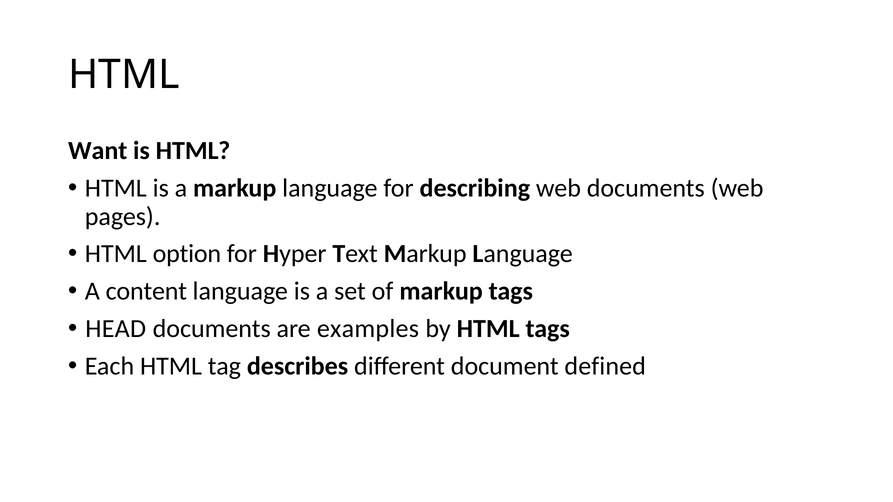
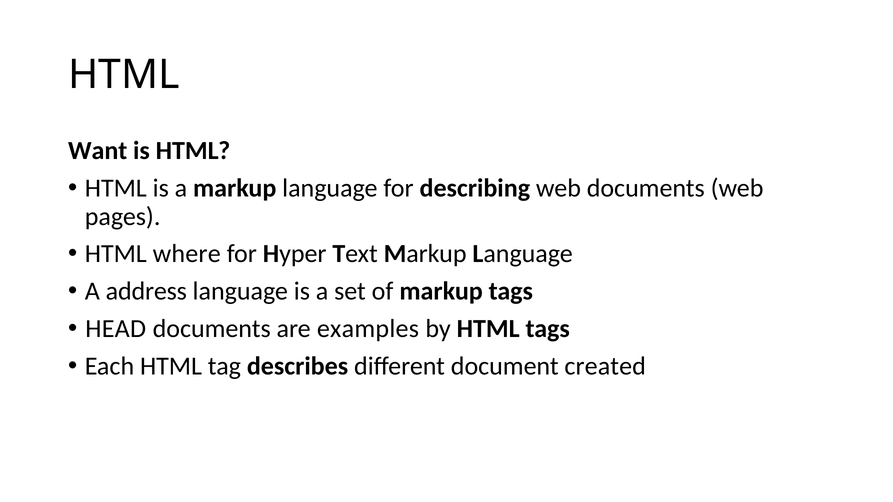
option: option -> where (187, 254)
content: content -> address (146, 291)
defined: defined -> created (605, 366)
